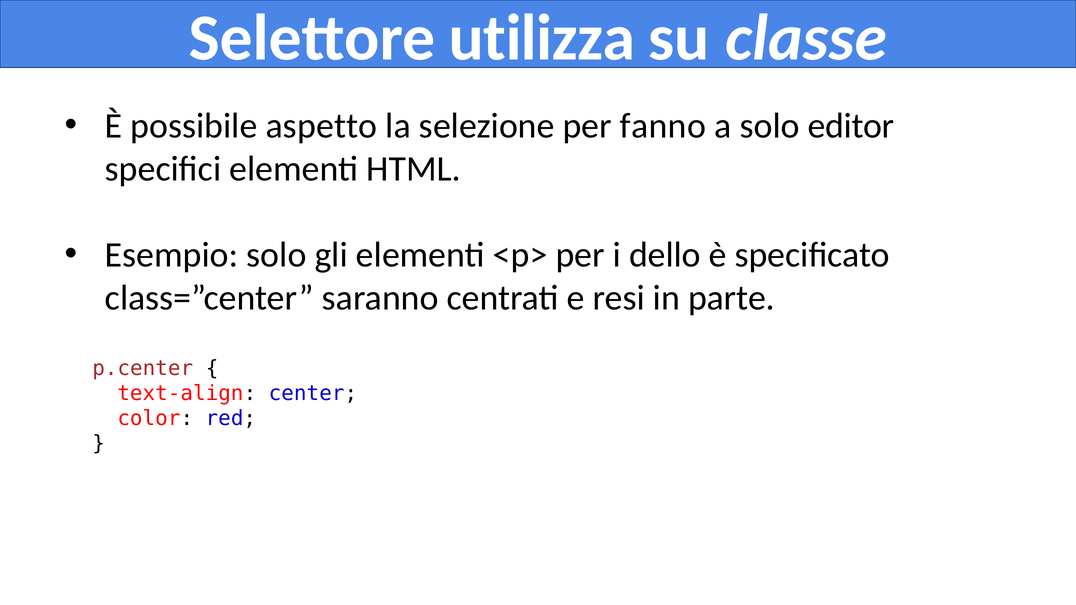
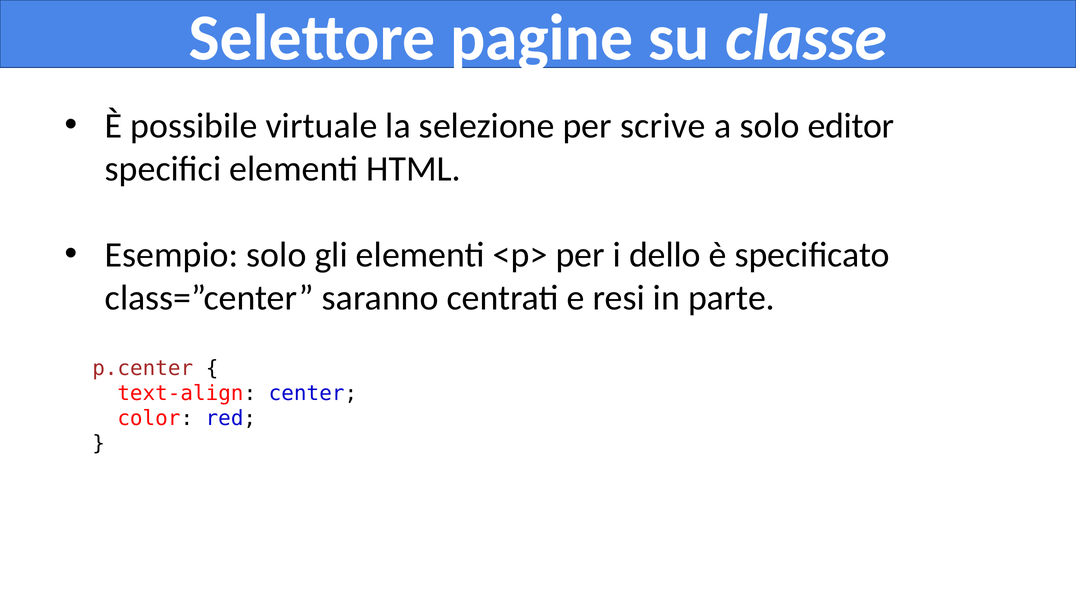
utilizza: utilizza -> pagine (542, 38)
aspetto: aspetto -> virtuale (321, 126)
fanno: fanno -> scrive (663, 126)
